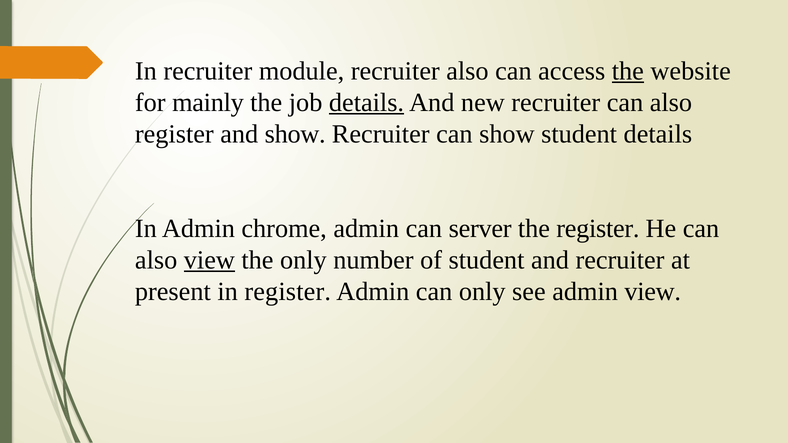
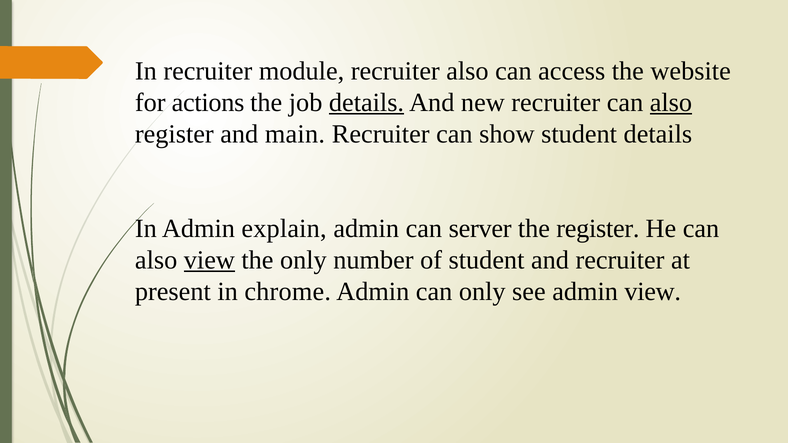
the underline: present -> none (628, 71)
mainly: mainly -> actions (208, 103)
also underline: none -> present (671, 103)
and show: show -> main (295, 134)
chrome: chrome -> explain (284, 229)
in register: register -> chrome (288, 292)
